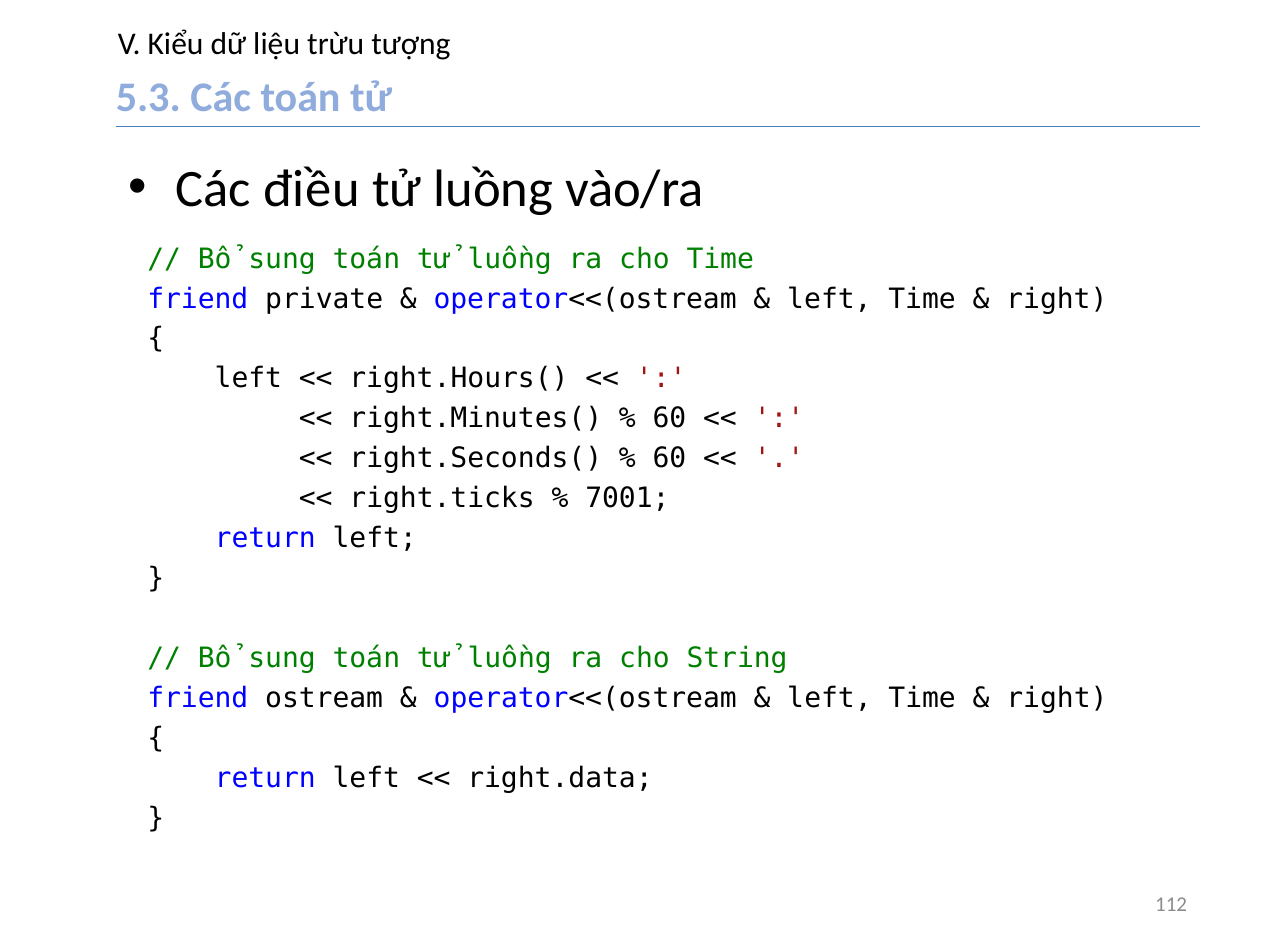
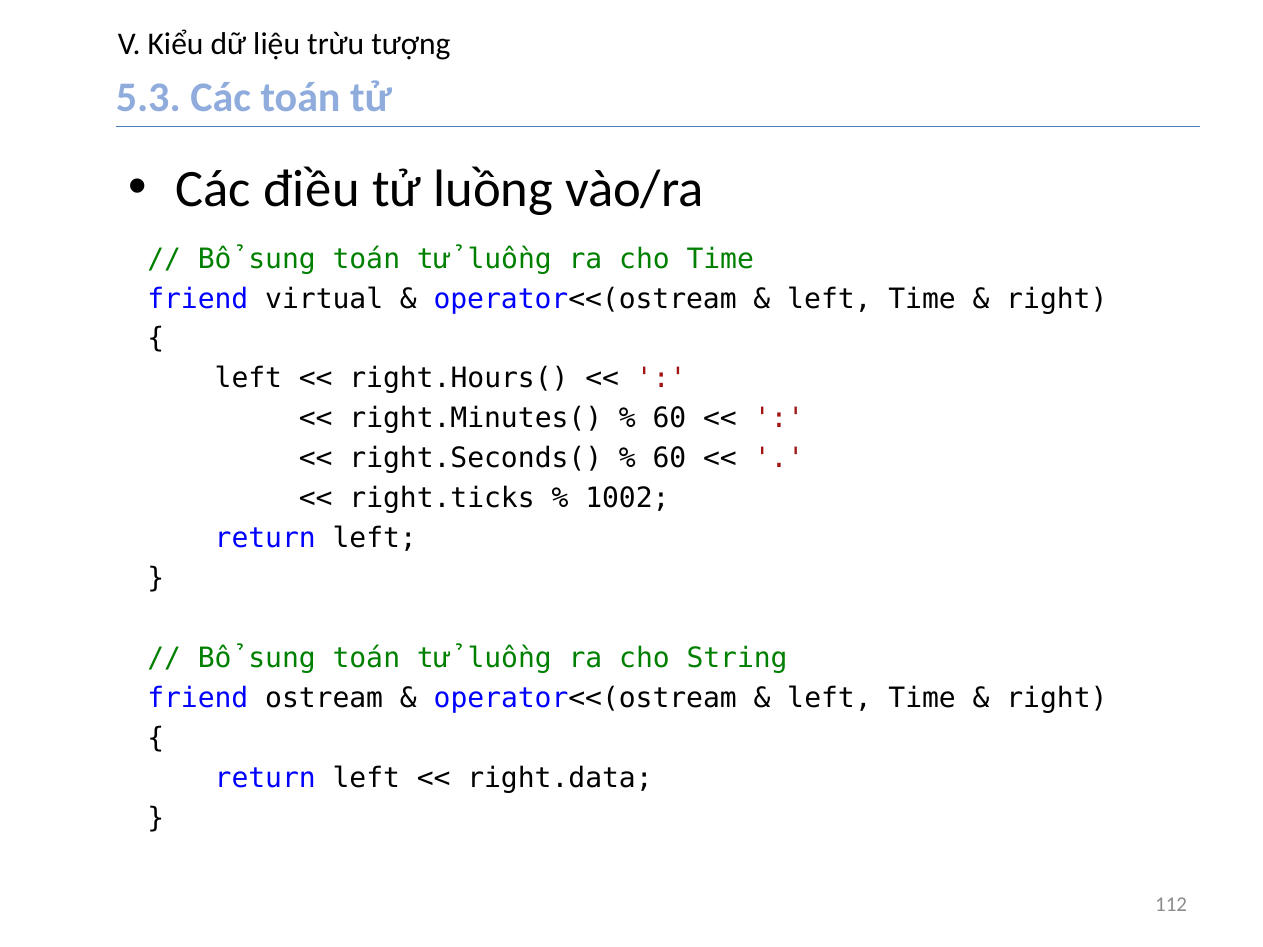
private: private -> virtual (324, 299)
7001: 7001 -> 1002 (627, 499)
